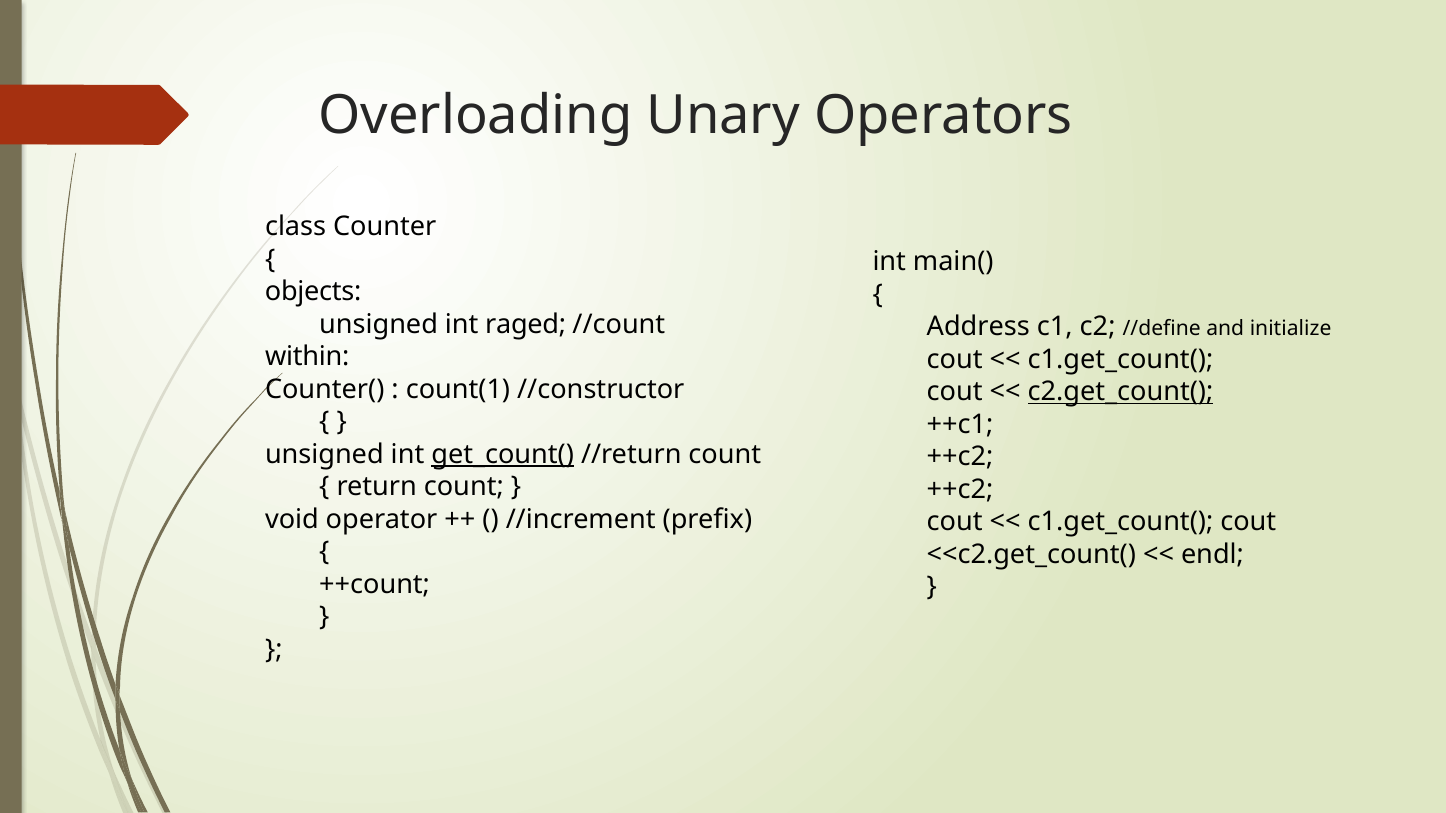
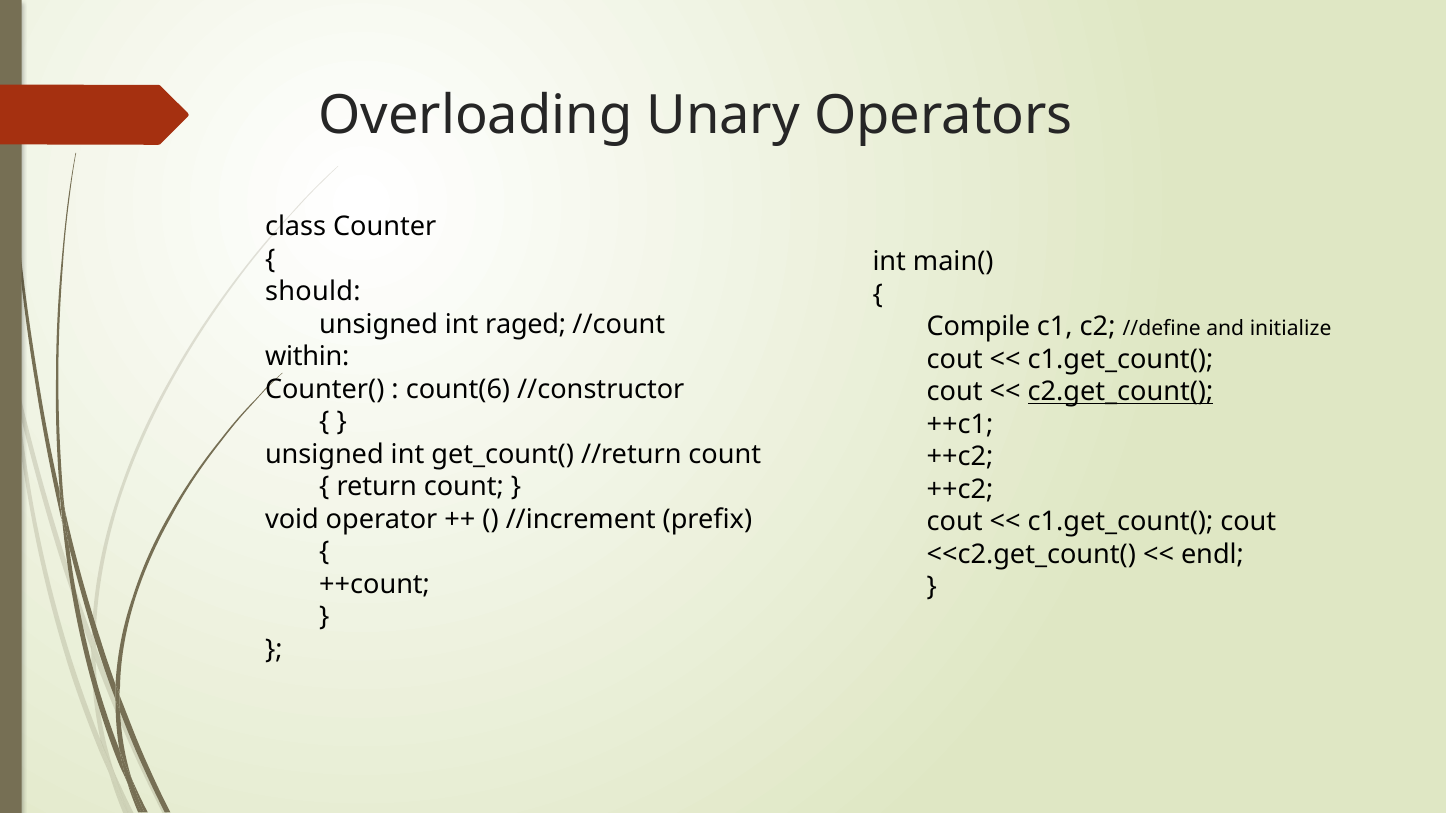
objects: objects -> should (313, 292)
Address: Address -> Compile (978, 327)
count(1: count(1 -> count(6 (458, 389)
get_count( underline: present -> none (503, 455)
